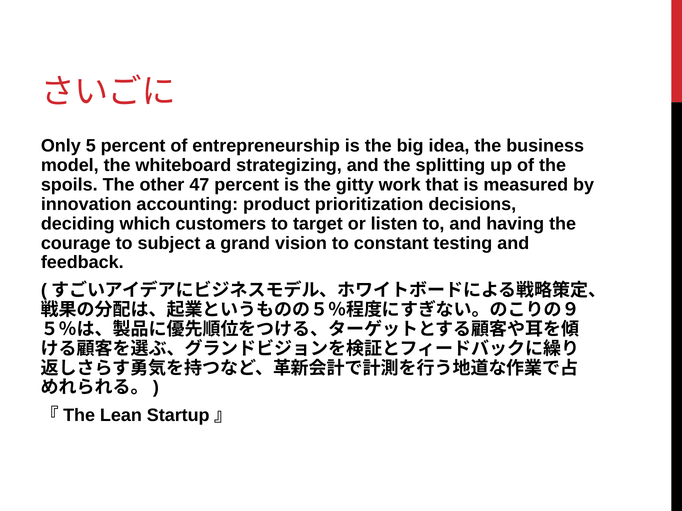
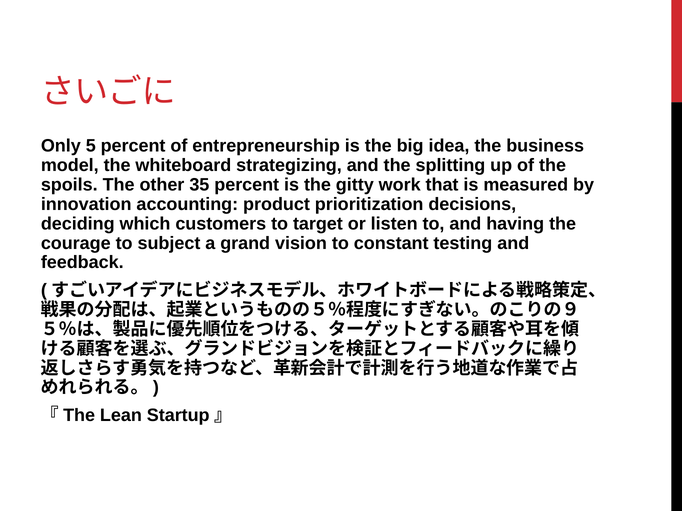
47: 47 -> 35 (199, 185)
